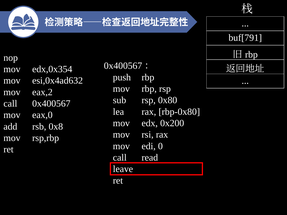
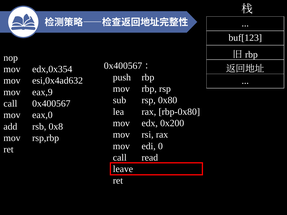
buf[791: buf[791 -> buf[123 (245, 38)
eax,2: eax,2 -> eax,9 (42, 92)
